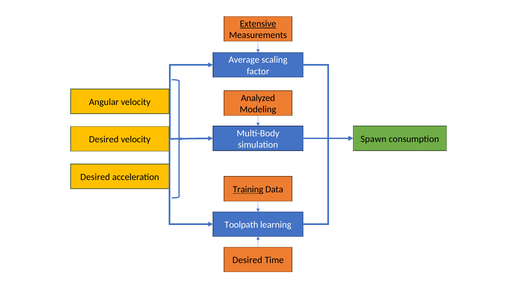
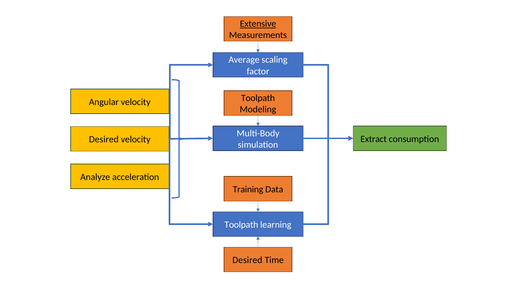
Analyzed: Analyzed -> Toolpath (258, 98)
Spawn: Spawn -> Extract (374, 139)
Desired: Desired -> Analyze (95, 177)
Training underline: present -> none (248, 189)
